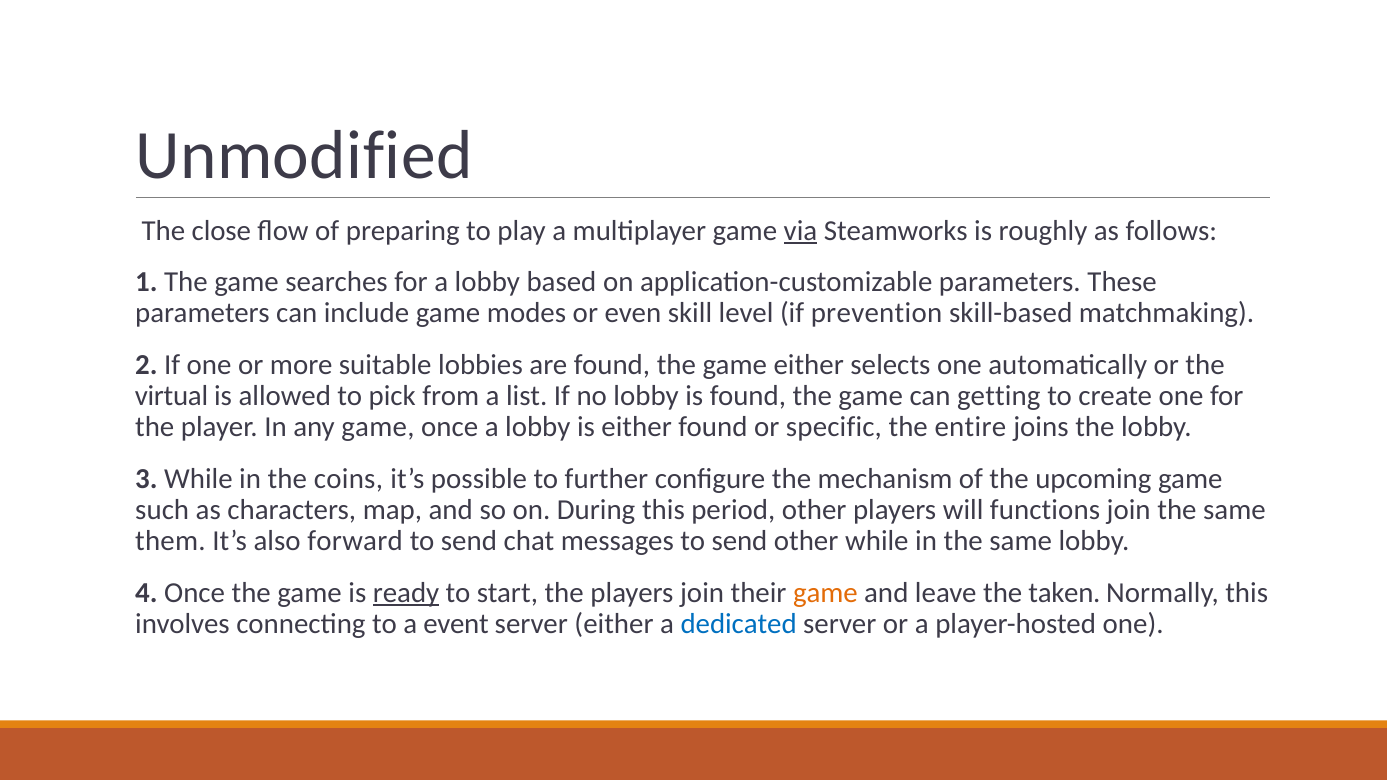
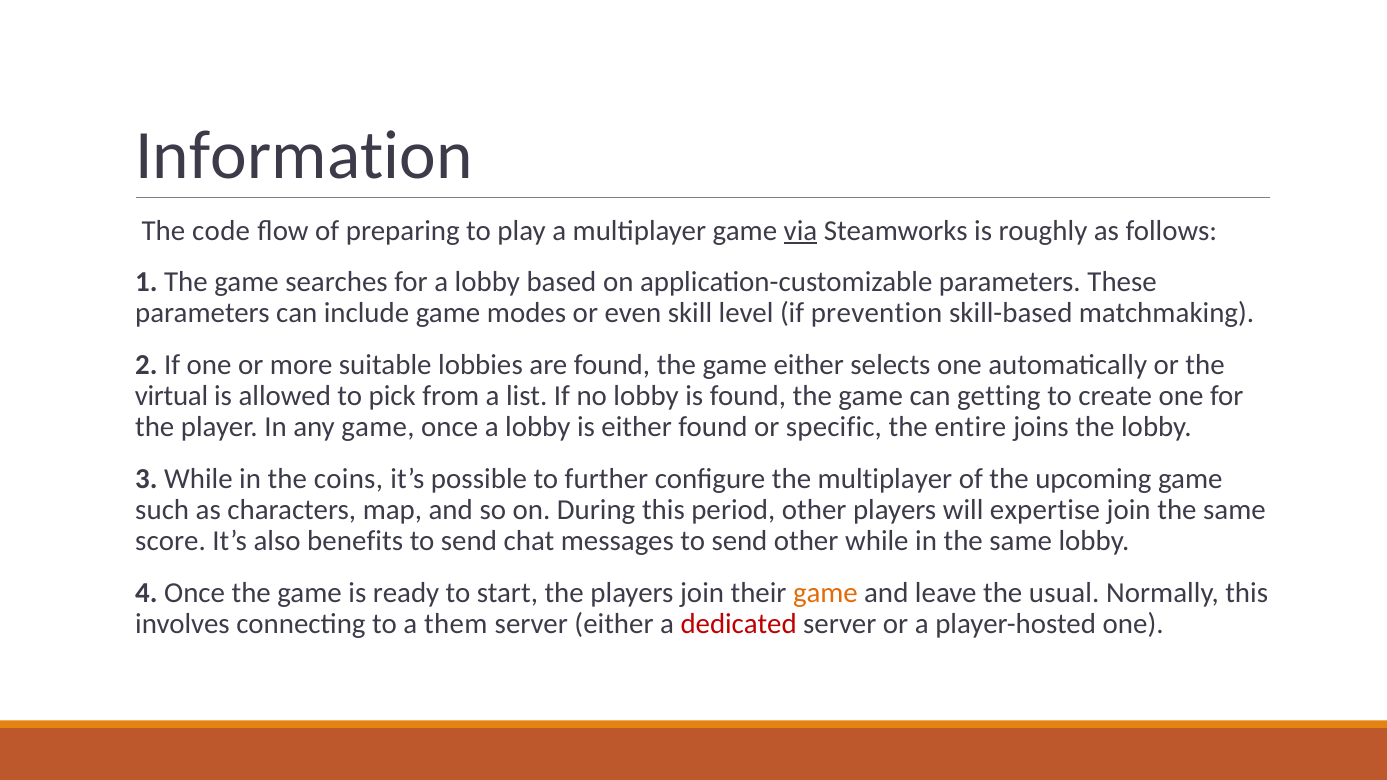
Unmodified: Unmodified -> Information (304, 155)
close: close -> code (221, 231)
the mechanism: mechanism -> multiplayer (885, 479)
functions: functions -> expertise (1045, 510)
them: them -> score (171, 541)
forward: forward -> benefits (355, 541)
ready underline: present -> none (406, 593)
taken: taken -> usual (1064, 593)
event: event -> them (456, 624)
dedicated colour: blue -> red (739, 624)
